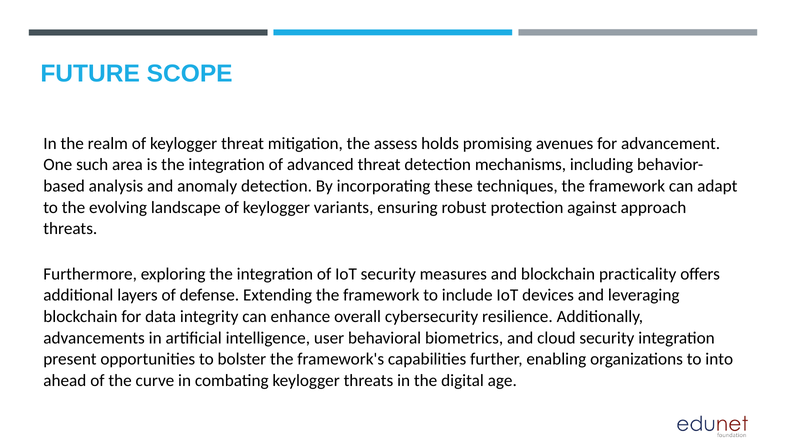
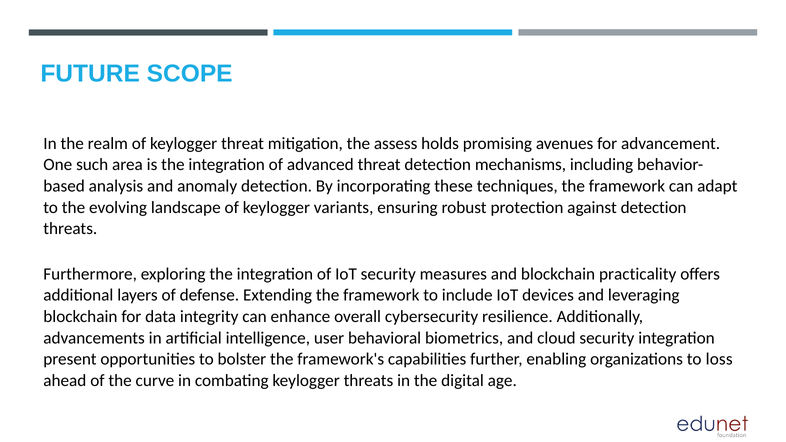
against approach: approach -> detection (654, 208)
into: into -> loss (719, 359)
